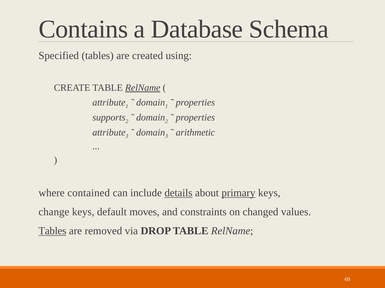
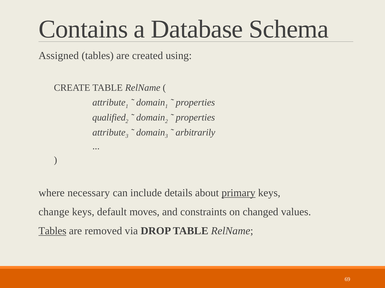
Specified: Specified -> Assigned (59, 56)
RelName underline: present -> none (143, 88)
supports: supports -> qualified (109, 118)
arithmetic: arithmetic -> arbitrarily (195, 133)
contained: contained -> necessary (89, 193)
details underline: present -> none (178, 193)
